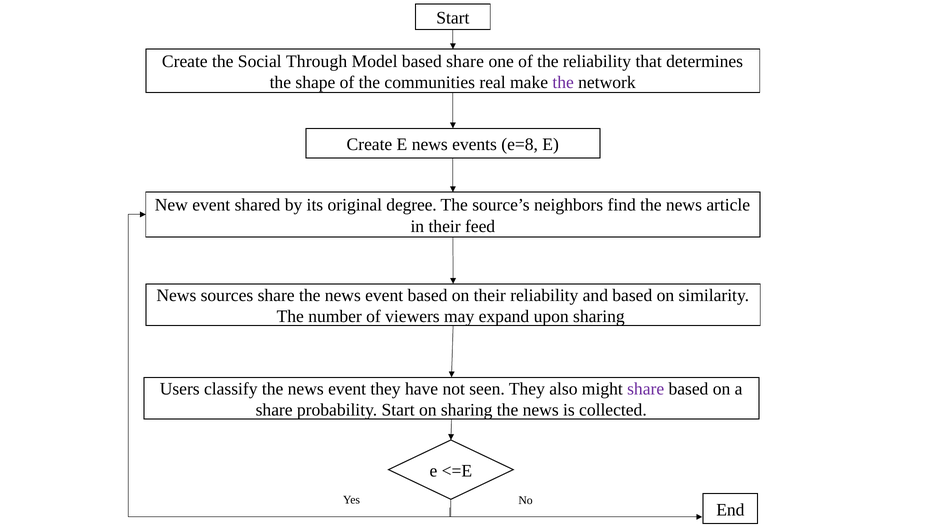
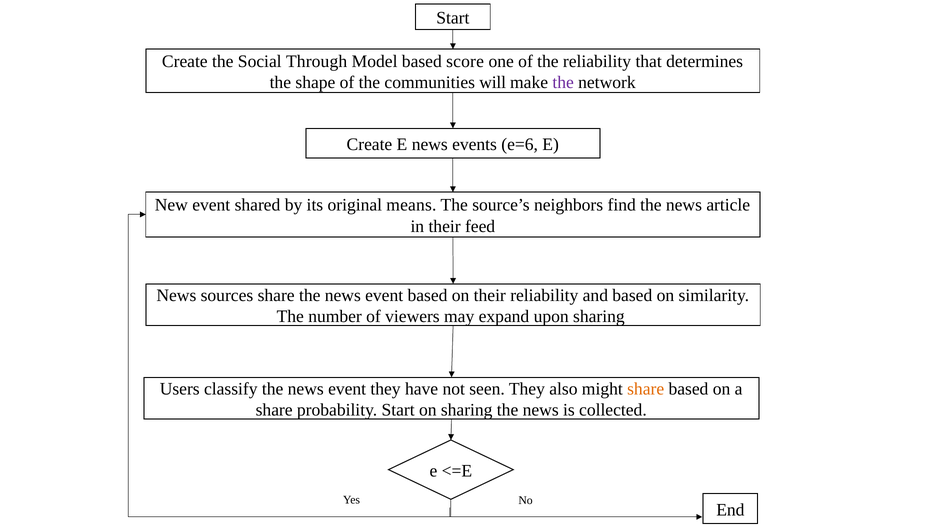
based share: share -> score (465, 61)
real: real -> will (493, 82)
e=8: e=8 -> e=6 (520, 144)
degree: degree -> means (411, 205)
share colour: purple -> orange (646, 388)
